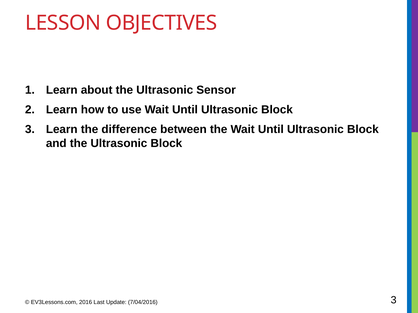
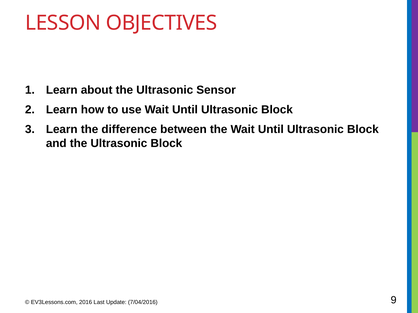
7/04/2016 3: 3 -> 9 (394, 301)
